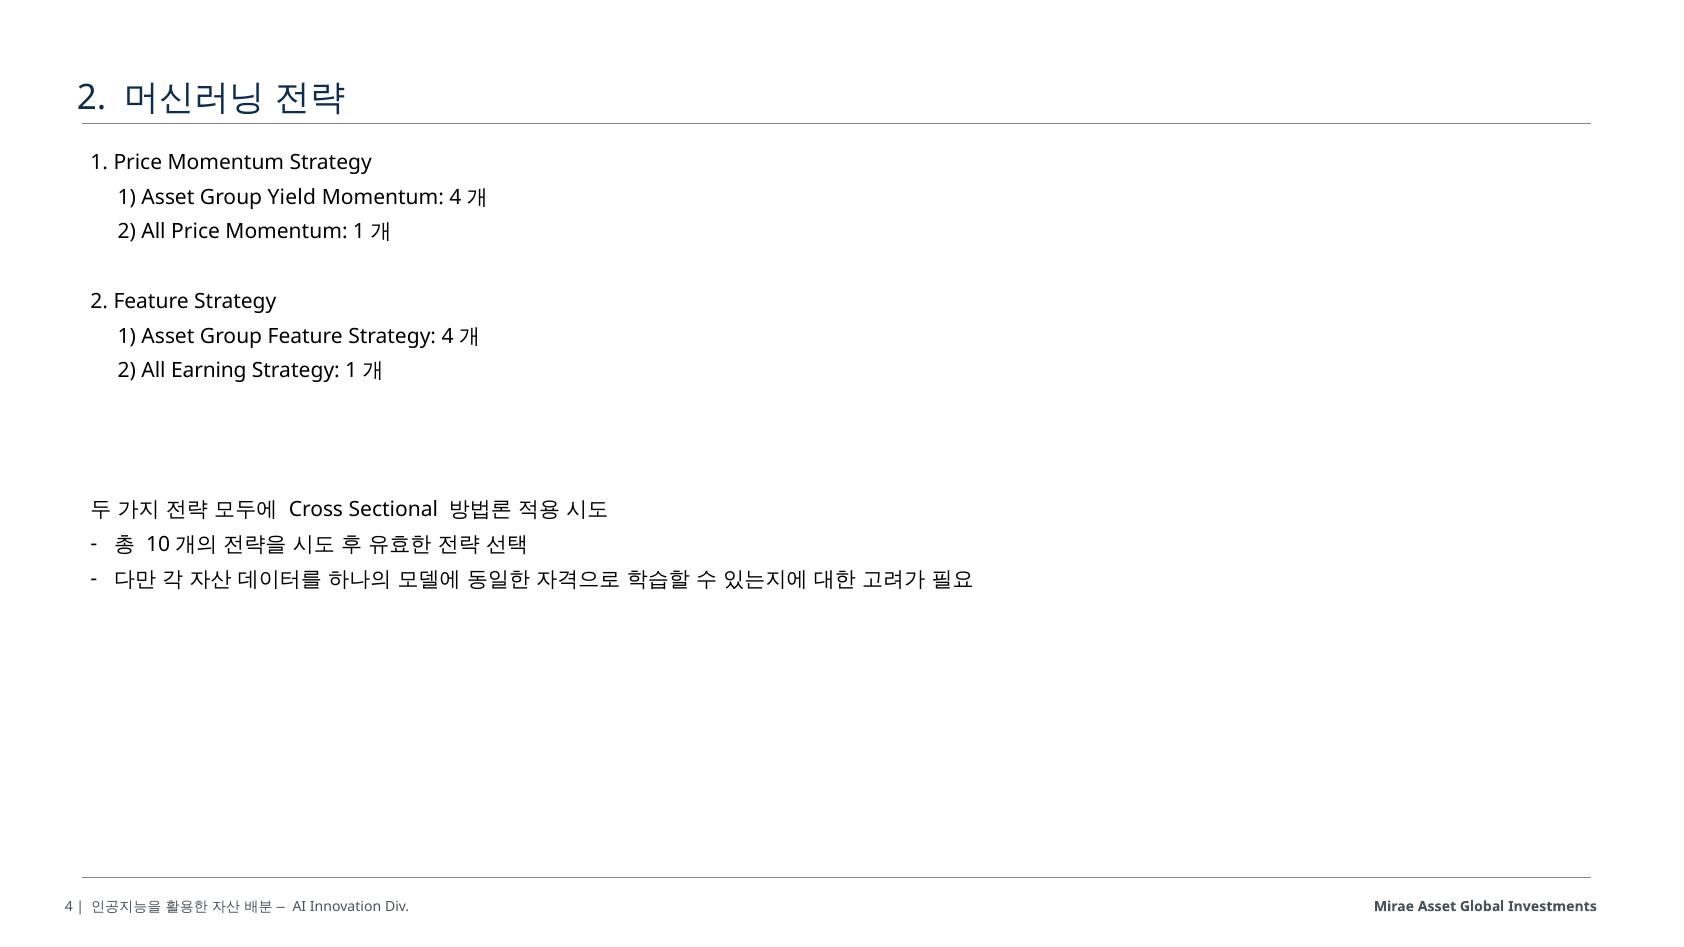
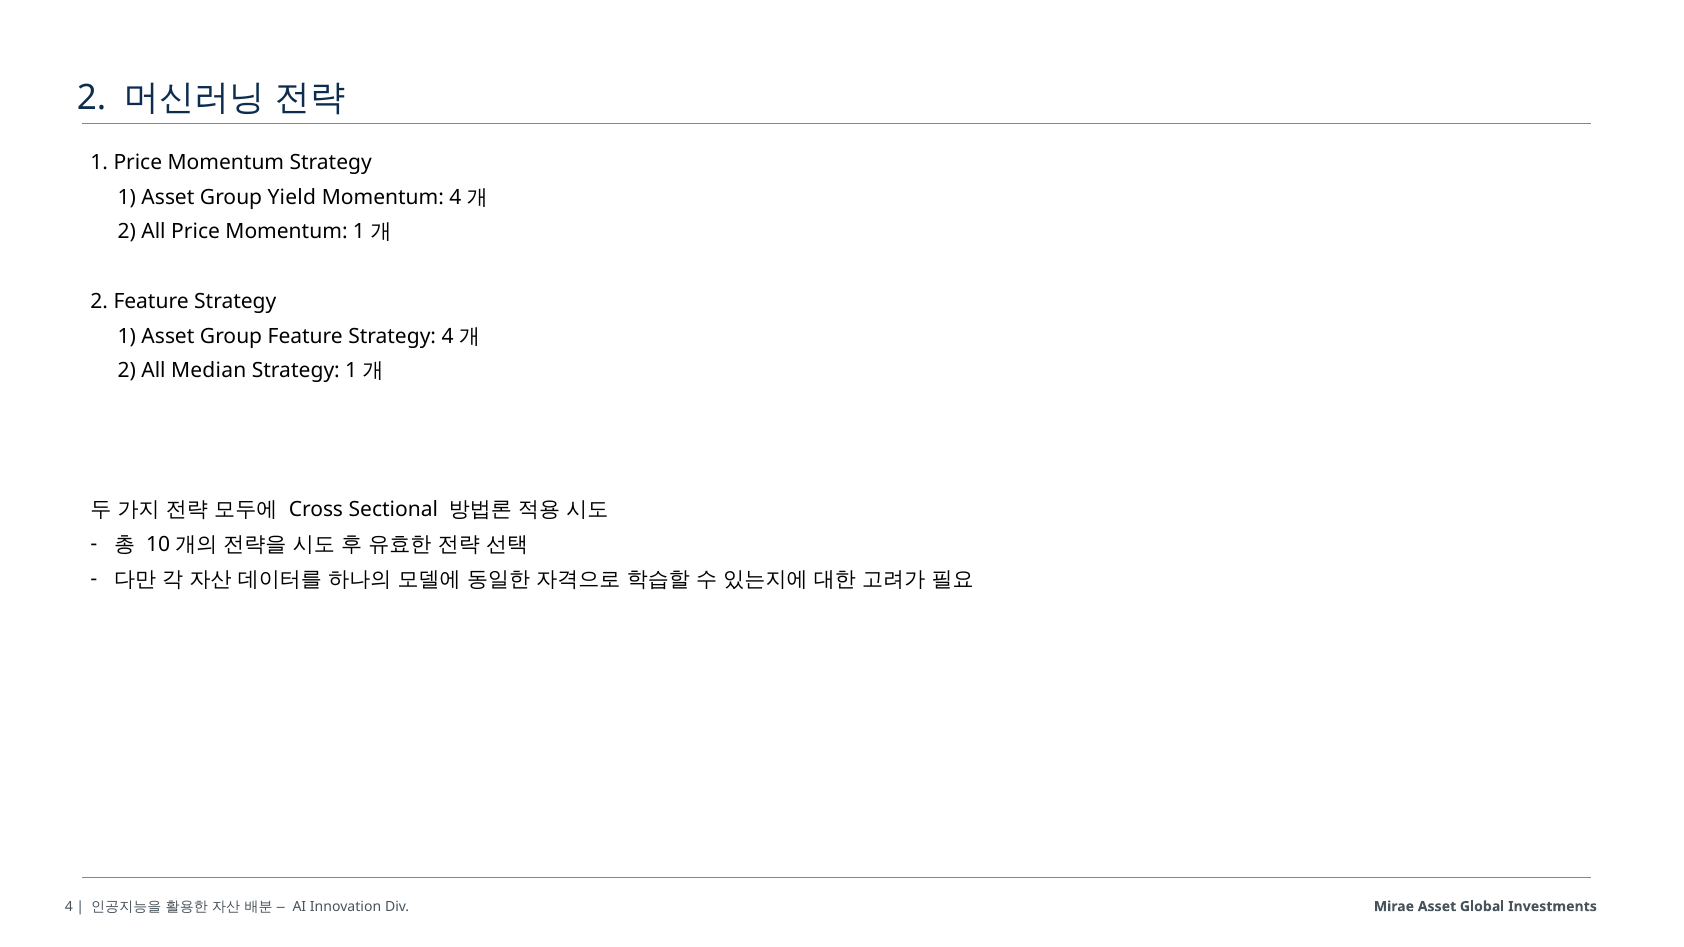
Earning: Earning -> Median (209, 371)
